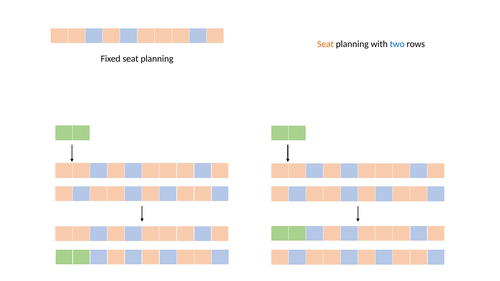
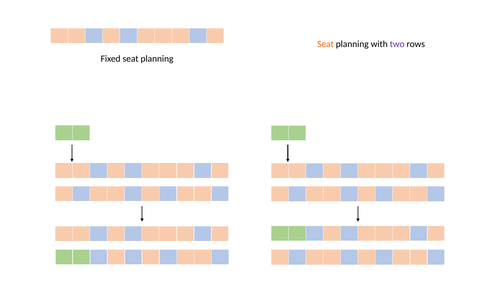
two colour: blue -> purple (397, 44)
